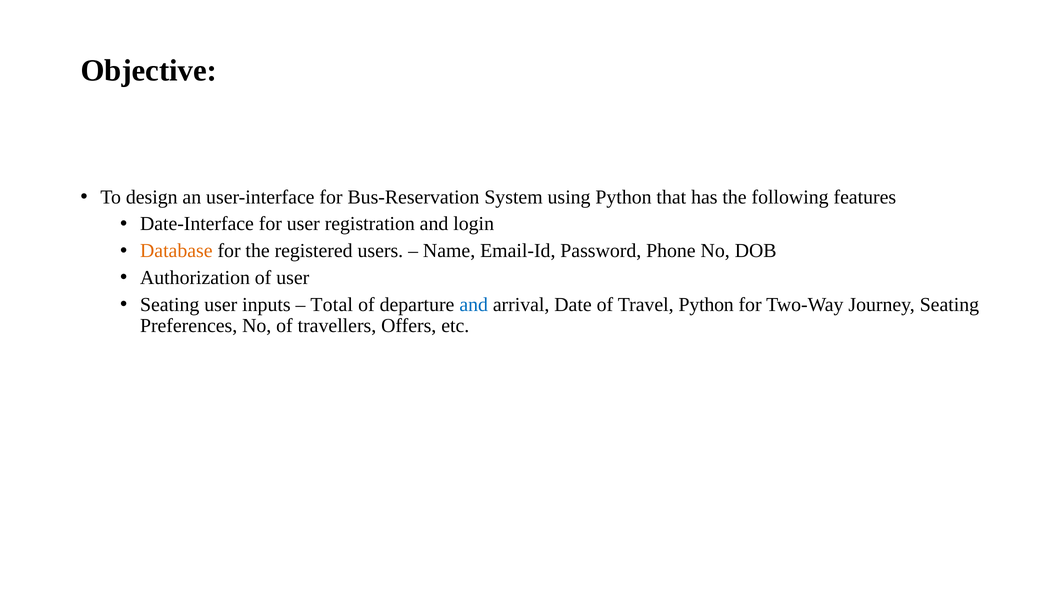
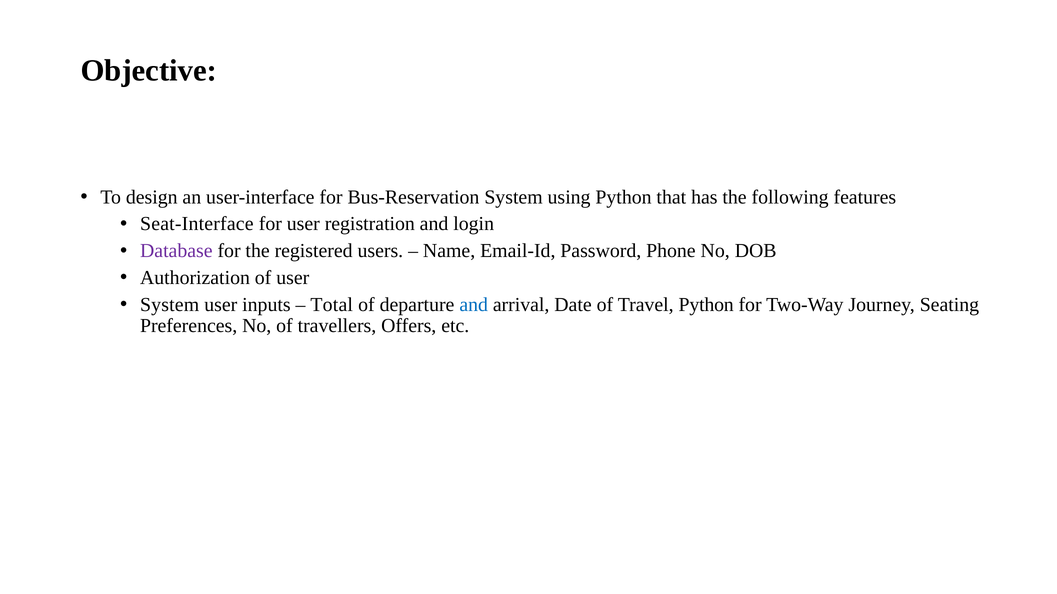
Date-Interface: Date-Interface -> Seat-Interface (197, 224)
Database colour: orange -> purple (176, 251)
Seating: Seating -> System (170, 305)
